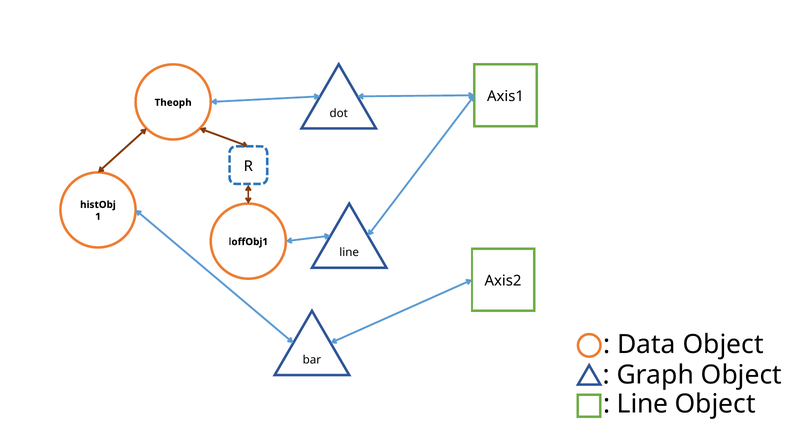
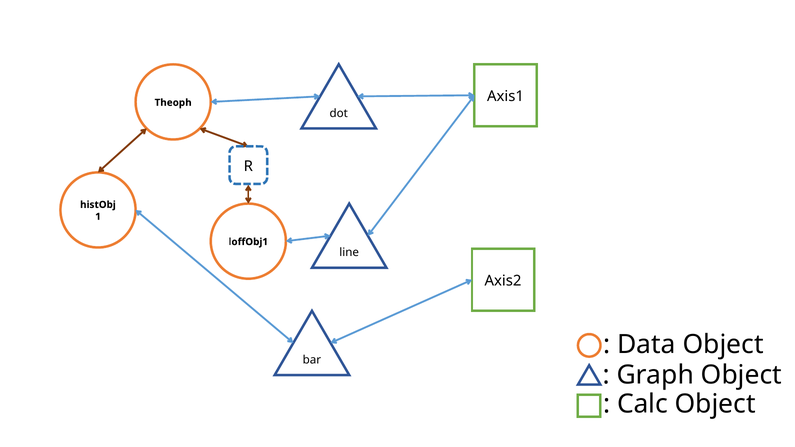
Line: Line -> Calc (642, 404)
